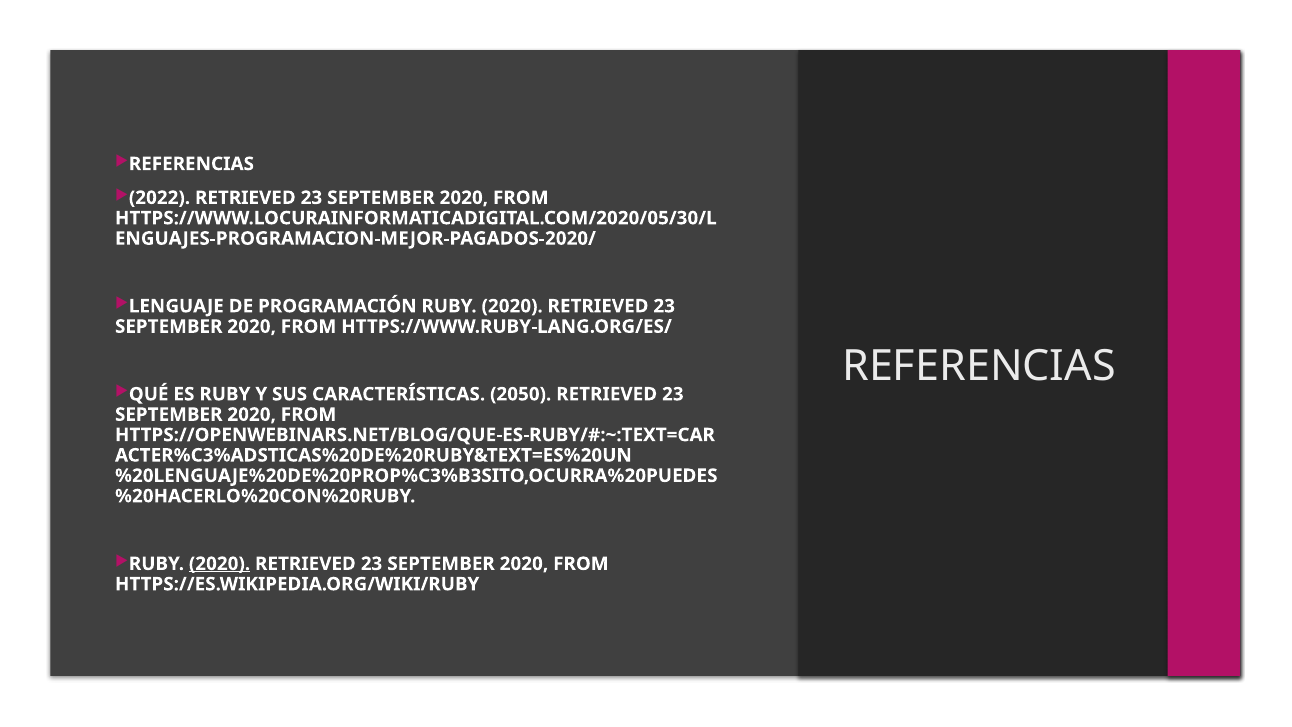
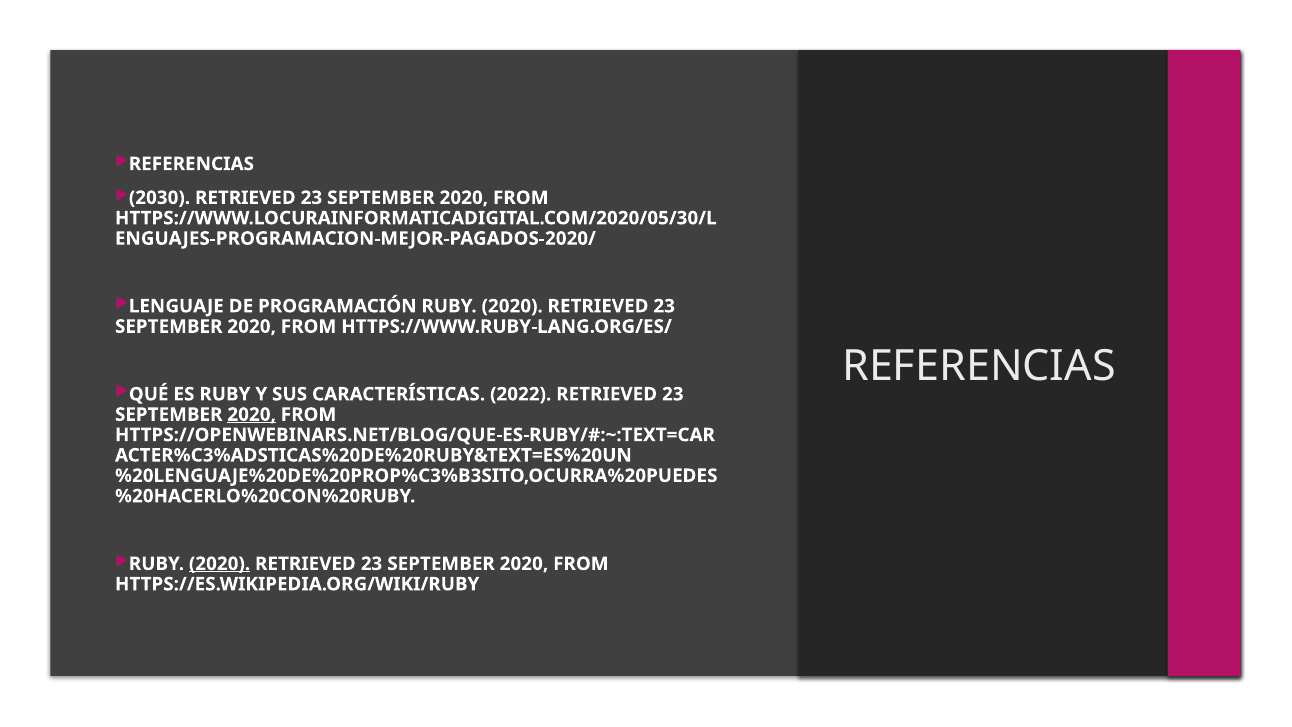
2022: 2022 -> 2030 (159, 198)
2050: 2050 -> 2022 (521, 394)
2020 underline: none -> present (252, 414)
